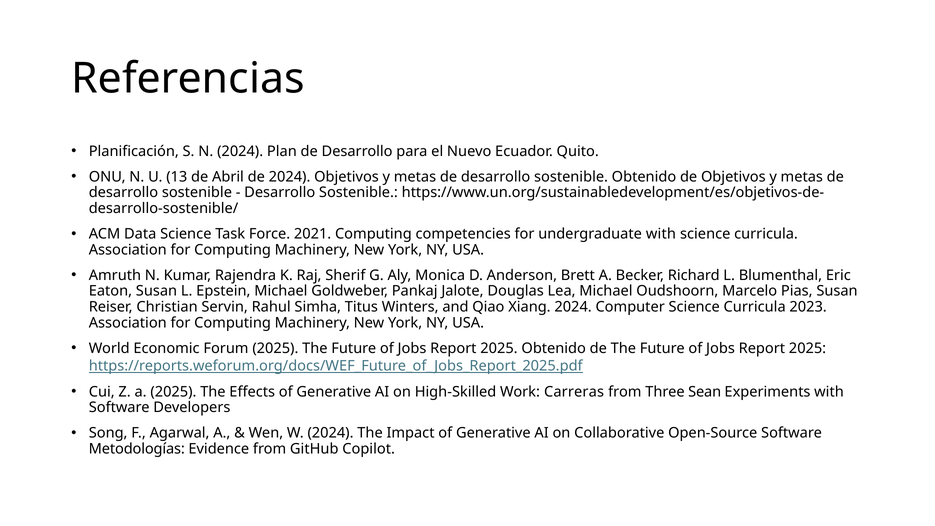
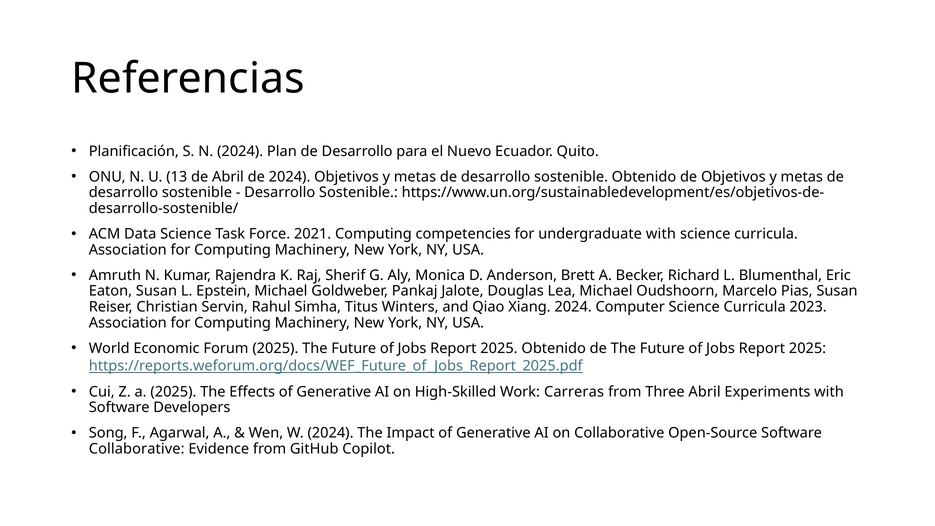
Three Sean: Sean -> Abril (705, 392)
Metodologías: Metodologías -> Collaborative (137, 449)
